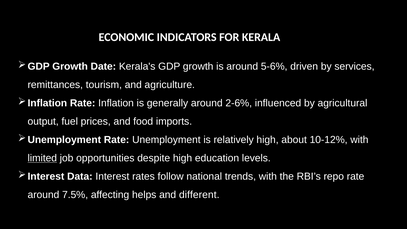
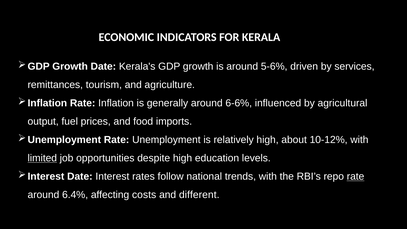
2-6%: 2-6% -> 6-6% (239, 103)
Data: Data -> Date (80, 176)
rate underline: none -> present (356, 176)
7.5%: 7.5% -> 6.4% (75, 195)
helps: helps -> costs (144, 195)
